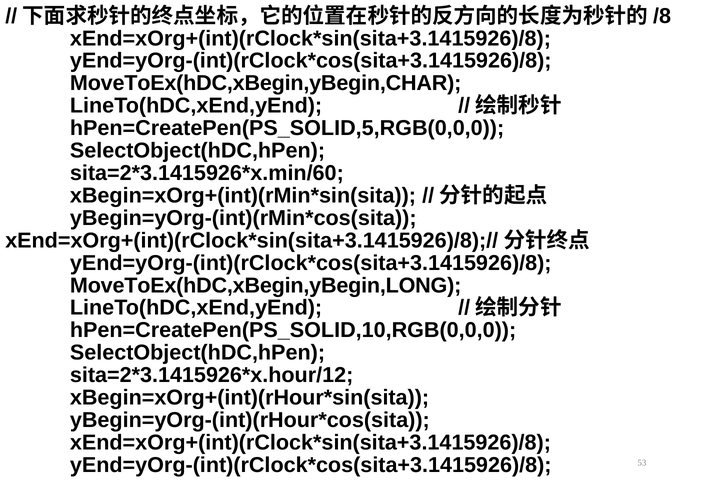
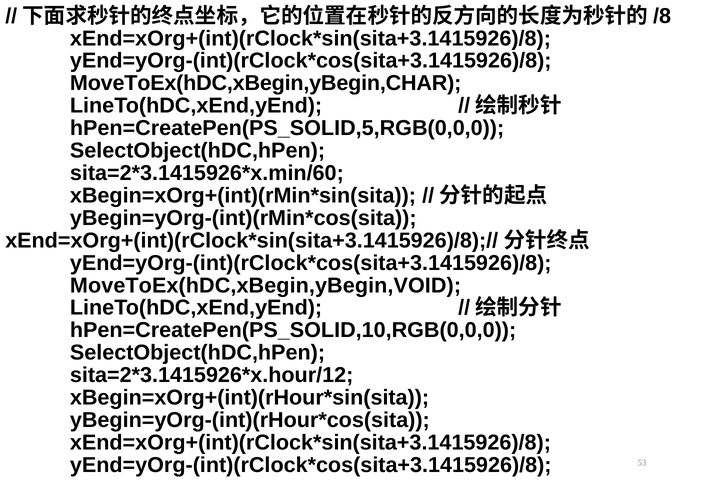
MoveToEx(hDC,xBegin,yBegin,LONG: MoveToEx(hDC,xBegin,yBegin,LONG -> MoveToEx(hDC,xBegin,yBegin,VOID (266, 286)
